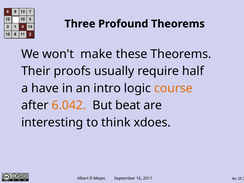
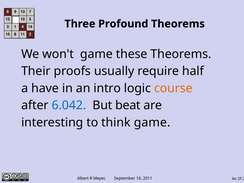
won't make: make -> game (96, 54)
6.042 colour: orange -> blue (69, 105)
think xdoes: xdoes -> game (152, 122)
